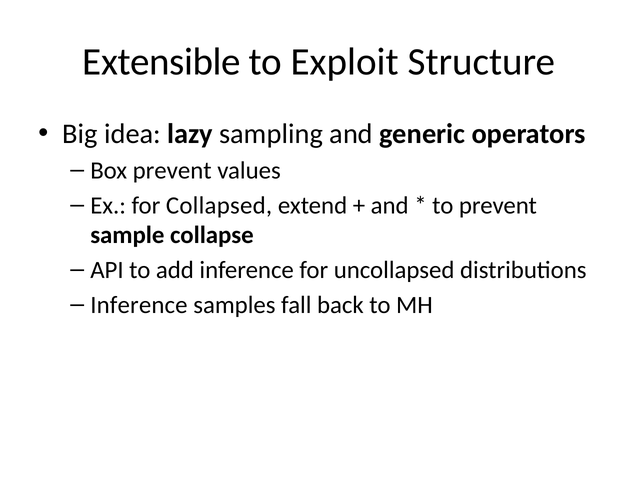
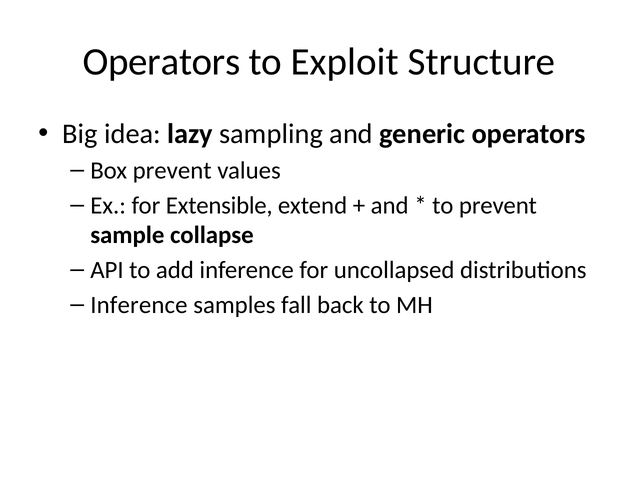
Extensible: Extensible -> Operators (162, 62)
Collapsed: Collapsed -> Extensible (219, 206)
